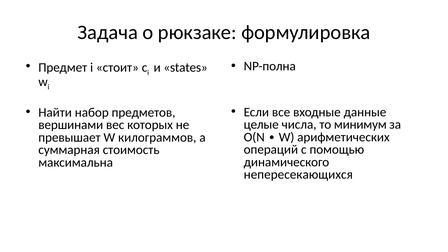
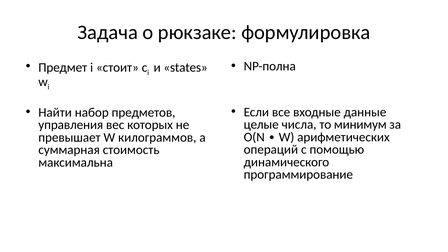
вершинами: вершинами -> управления (71, 125)
непересекающихся: непересекающихся -> программирование (298, 175)
